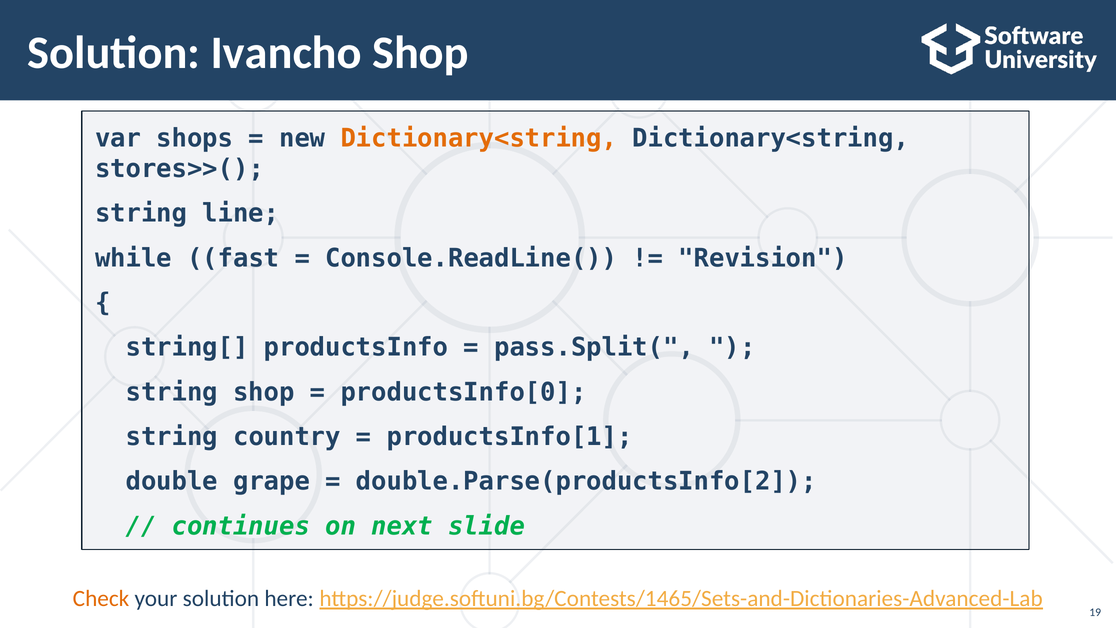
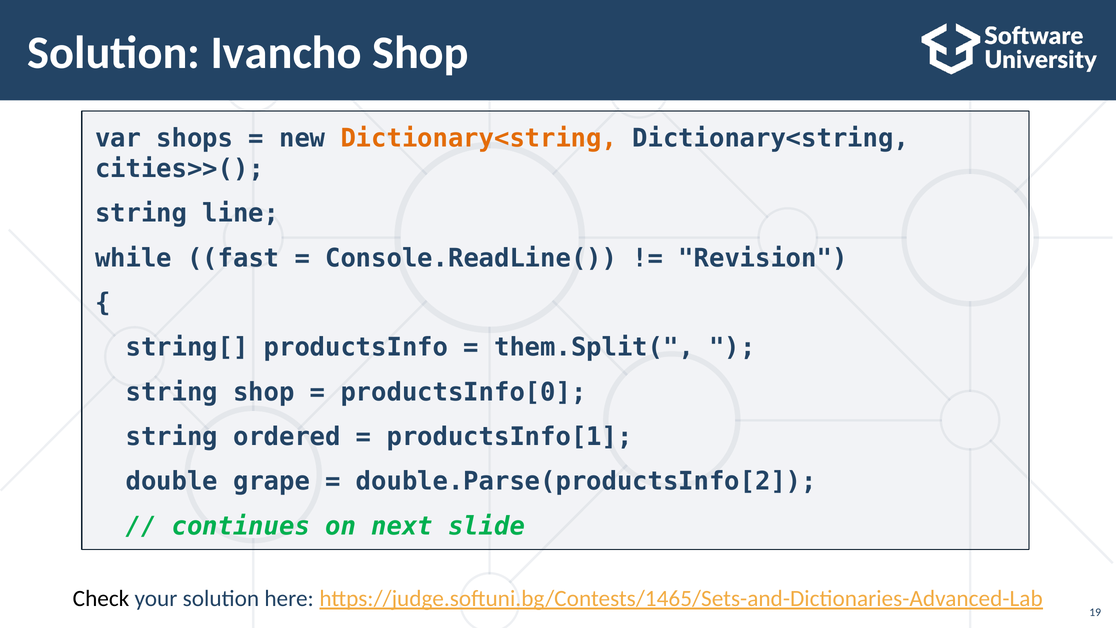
stores>>(: stores>>( -> cities>>( (179, 169)
pass.Split(: pass.Split( -> them.Split( (594, 347)
country: country -> ordered (287, 437)
Check colour: orange -> black (101, 598)
